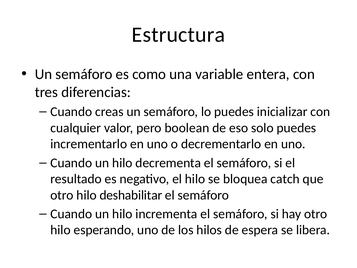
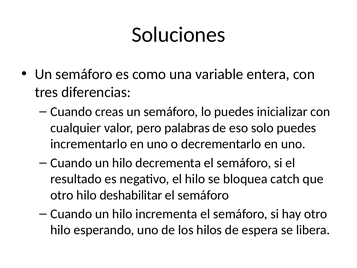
Estructura: Estructura -> Soluciones (179, 35)
boolean: boolean -> palabras (187, 128)
